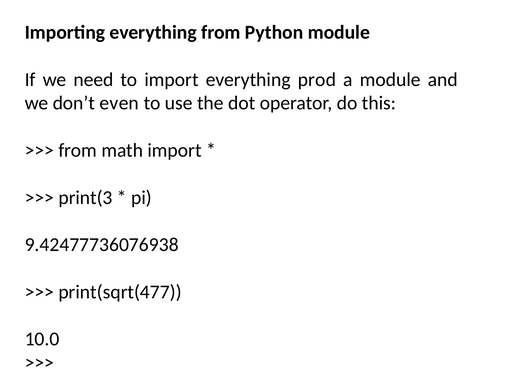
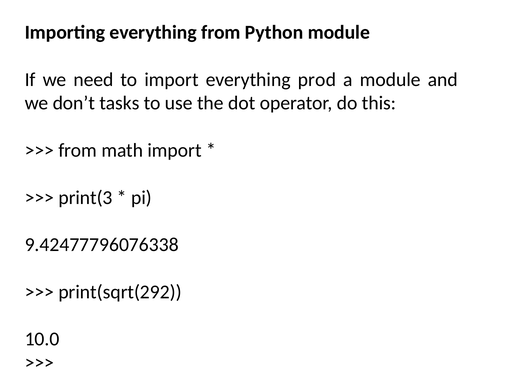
even: even -> tasks (119, 103)
9.42477736076938: 9.42477736076938 -> 9.42477796076338 (102, 245)
print(sqrt(477: print(sqrt(477 -> print(sqrt(292 (120, 292)
